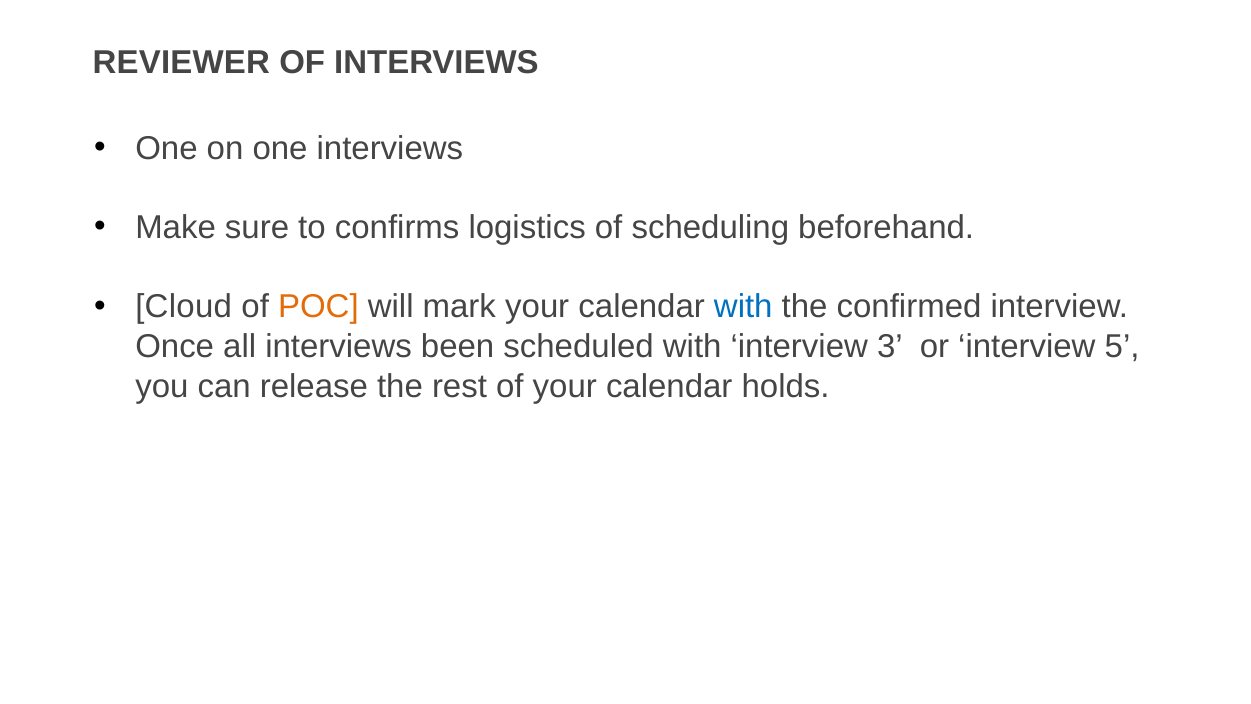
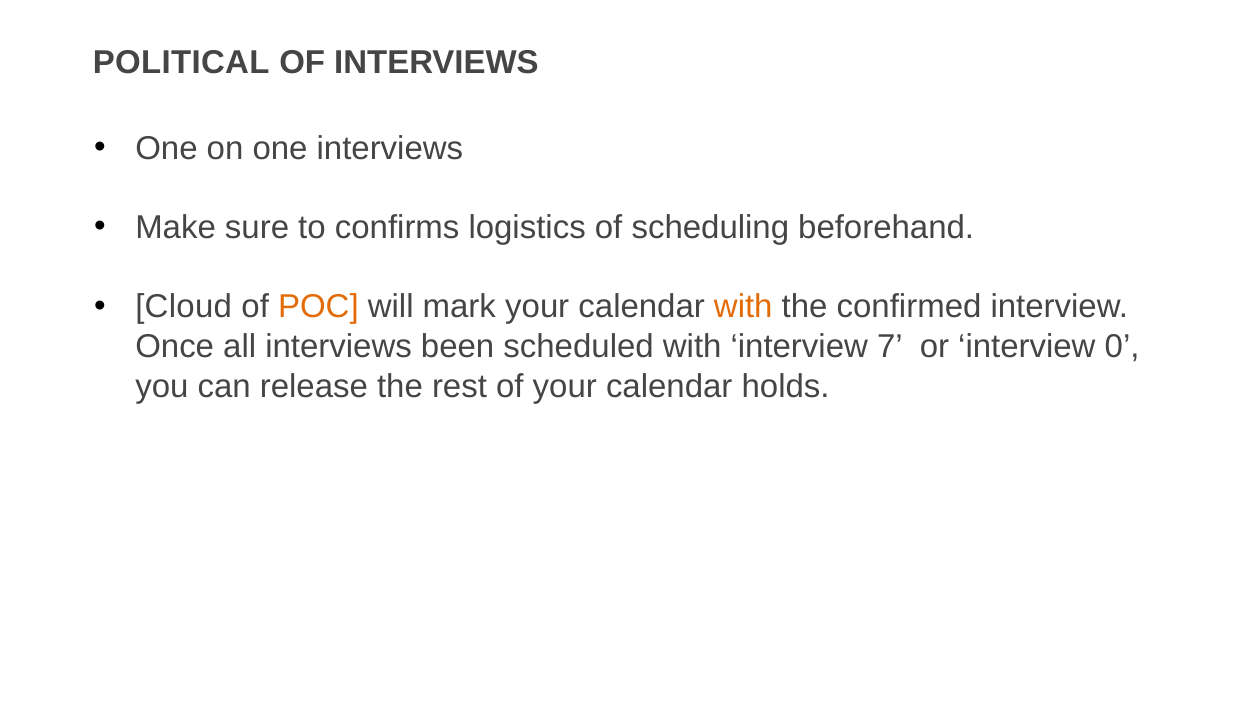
REVIEWER: REVIEWER -> POLITICAL (181, 63)
with colour: blue -> orange (743, 307)
3: 3 -> 7 (890, 346)
5: 5 -> 0 (1122, 346)
